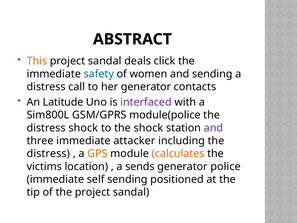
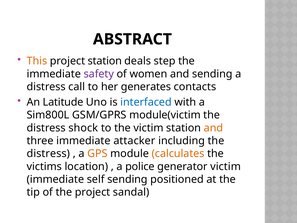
sandal: sandal -> station (105, 61)
click: click -> step (165, 61)
safety colour: blue -> purple (99, 74)
her generator: generator -> generates (146, 87)
interfaced colour: purple -> blue (146, 102)
module(police: module(police -> module(victim (165, 115)
the shock: shock -> victim (148, 128)
and colour: purple -> orange (213, 128)
sends: sends -> police (140, 166)
generator police: police -> victim (226, 166)
